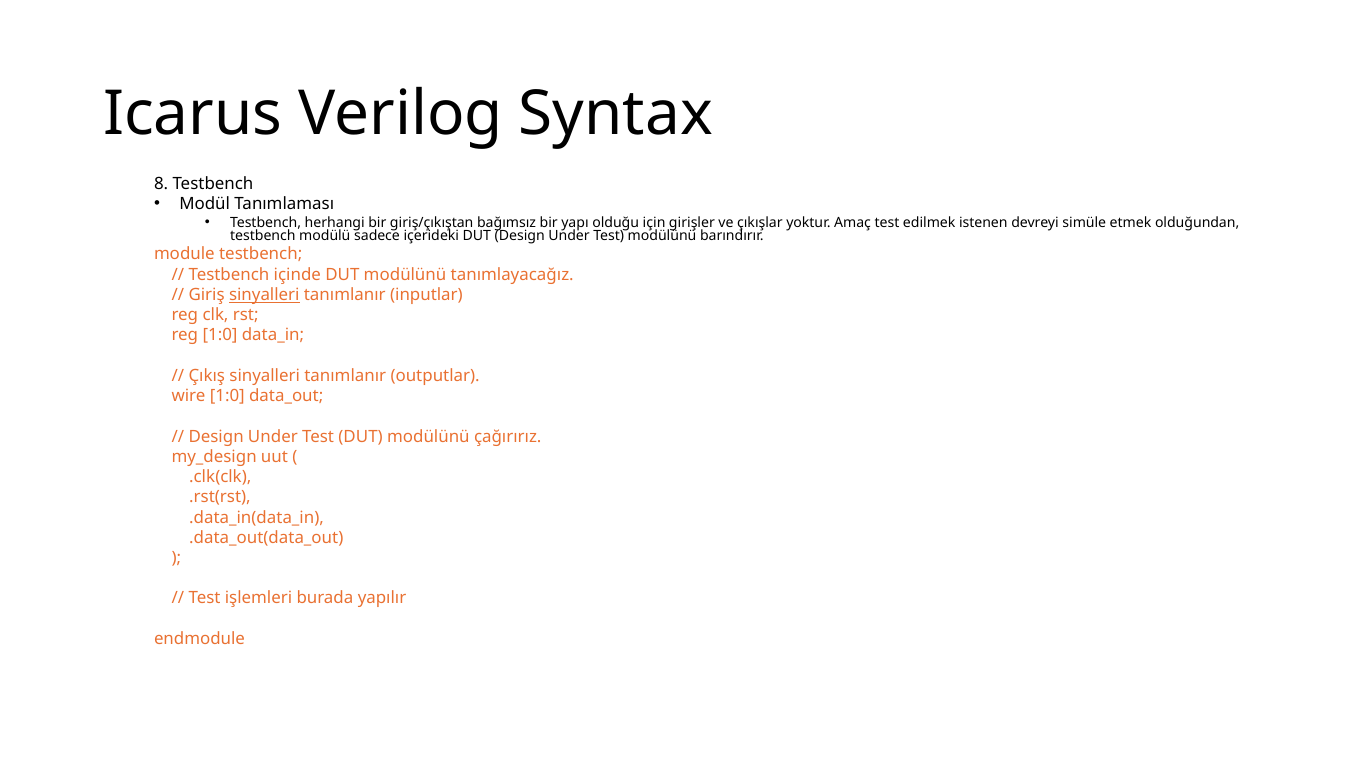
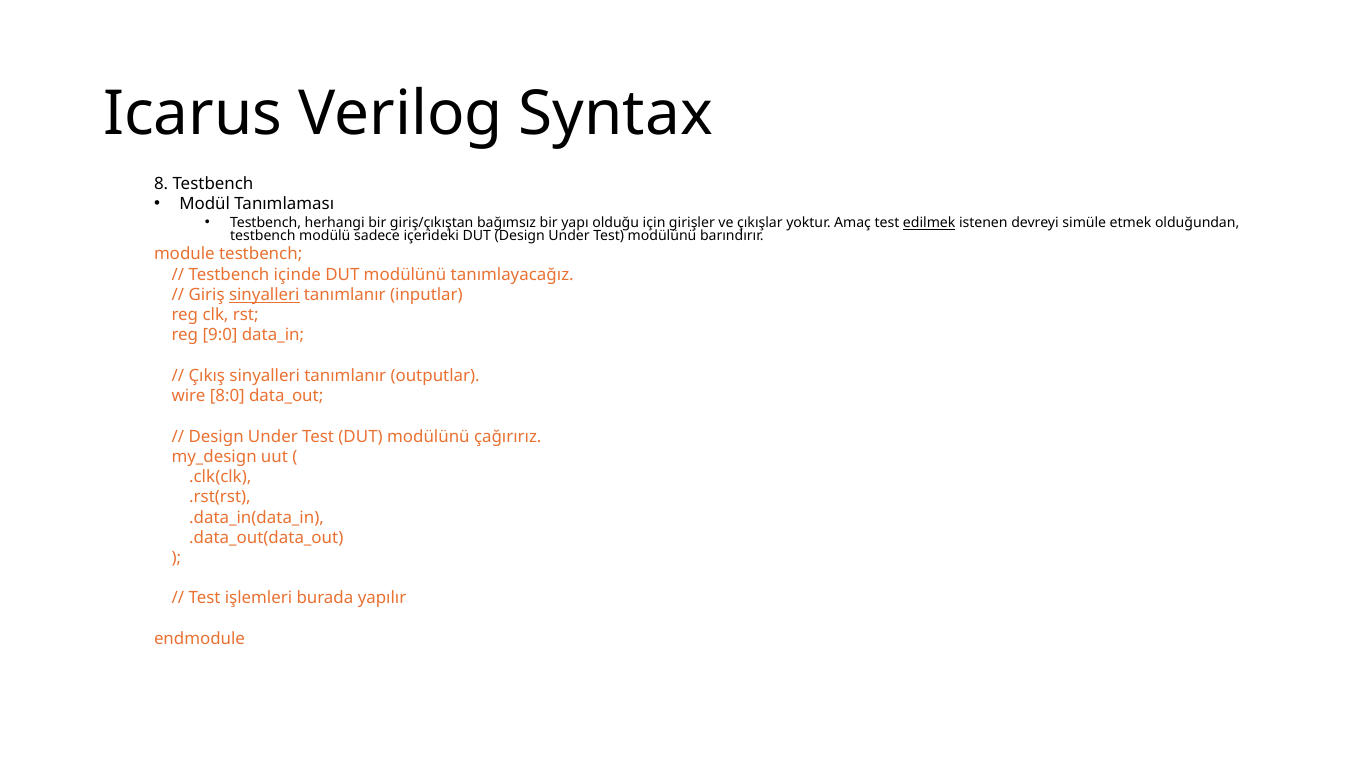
edilmek underline: none -> present (929, 223)
reg 1:0: 1:0 -> 9:0 (220, 335)
wire 1:0: 1:0 -> 8:0 (227, 396)
